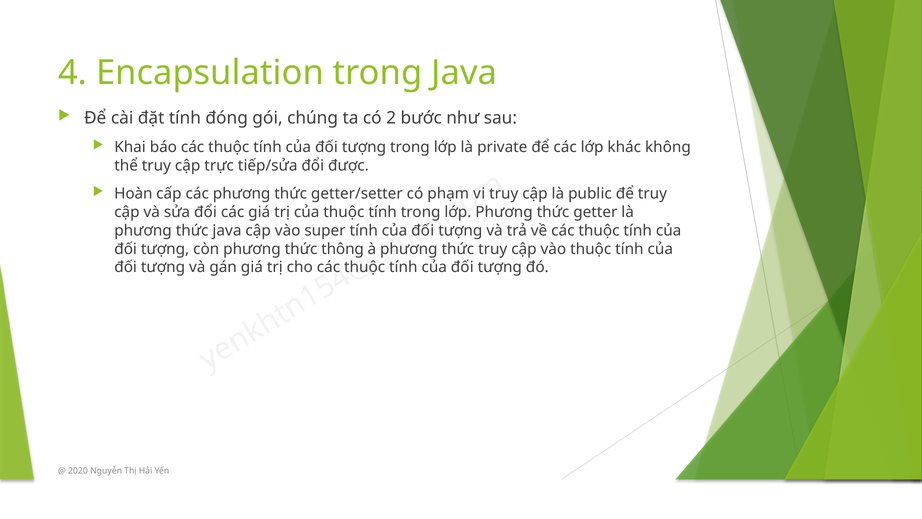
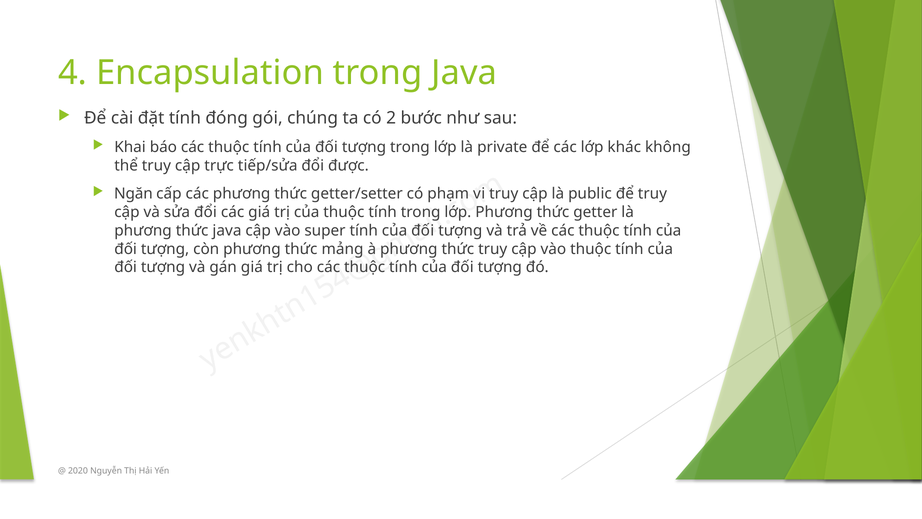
Hoàn: Hoàn -> Ngăn (133, 194)
thông: thông -> mảng (343, 249)
